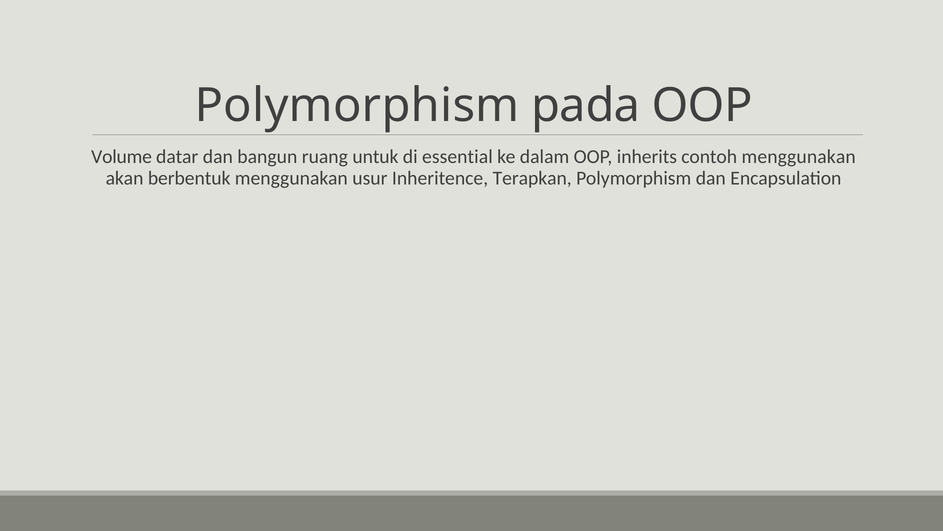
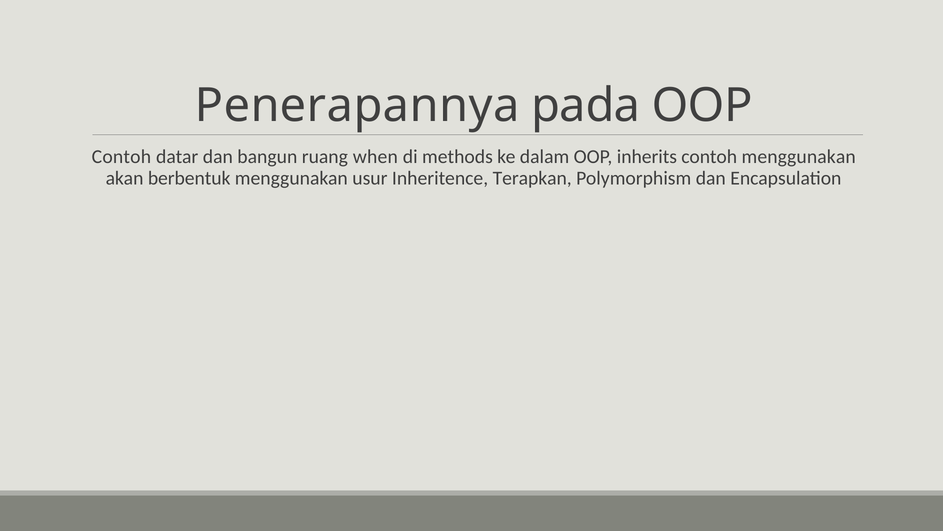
Polymorphism: Polymorphism -> Penerapannya (357, 106)
Volume: Volume -> Contoh (121, 157)
untuk: untuk -> when (375, 157)
essential: essential -> methods (457, 157)
